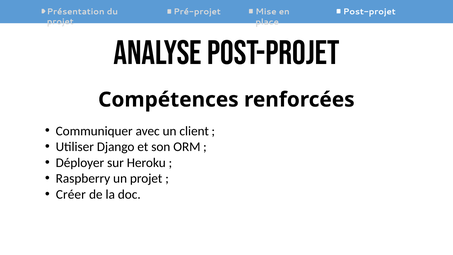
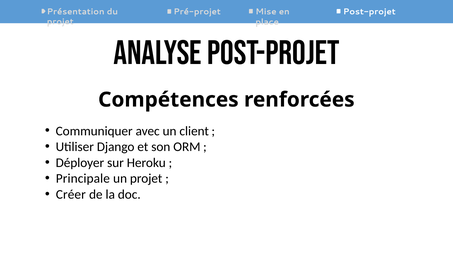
Raspberry: Raspberry -> Principale (83, 178)
